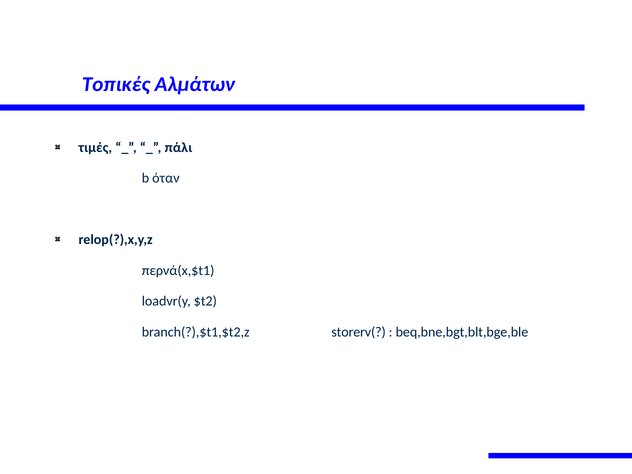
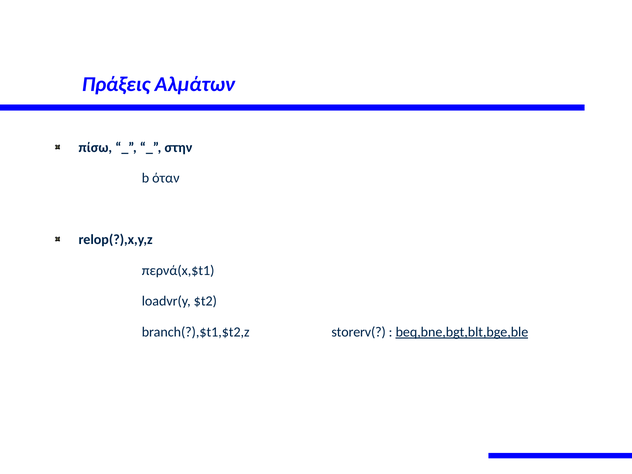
Τοπικές: Τοπικές -> Πράξεις (116, 84)
τιμές: τιμές -> πίσω (95, 148)
πάλι: πάλι -> στην (179, 148)
beq,bne,bgt,blt,bge,ble underline: none -> present (462, 332)
